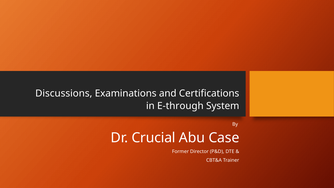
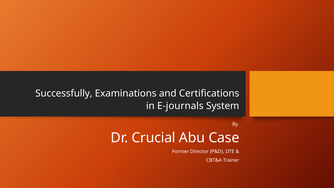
Discussions: Discussions -> Successfully (64, 93)
E-through: E-through -> E-journals (180, 106)
